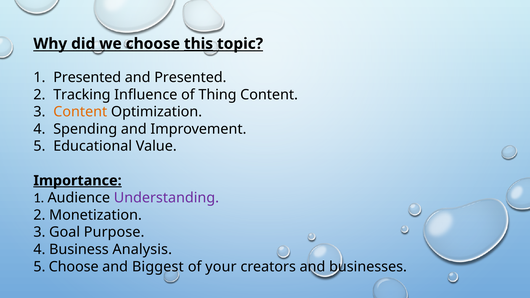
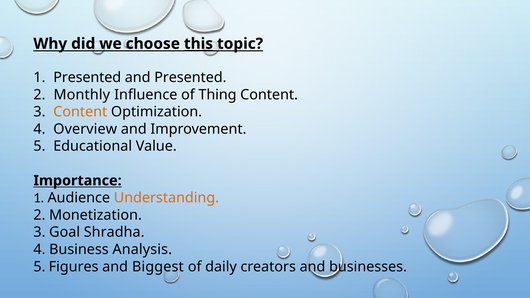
Tracking: Tracking -> Monthly (82, 95)
Spending: Spending -> Overview (85, 129)
Importance underline: present -> none (78, 181)
Understanding colour: purple -> orange (166, 198)
Purpose: Purpose -> Shradha (114, 232)
5 Choose: Choose -> Figures (74, 267)
your: your -> daily (221, 267)
